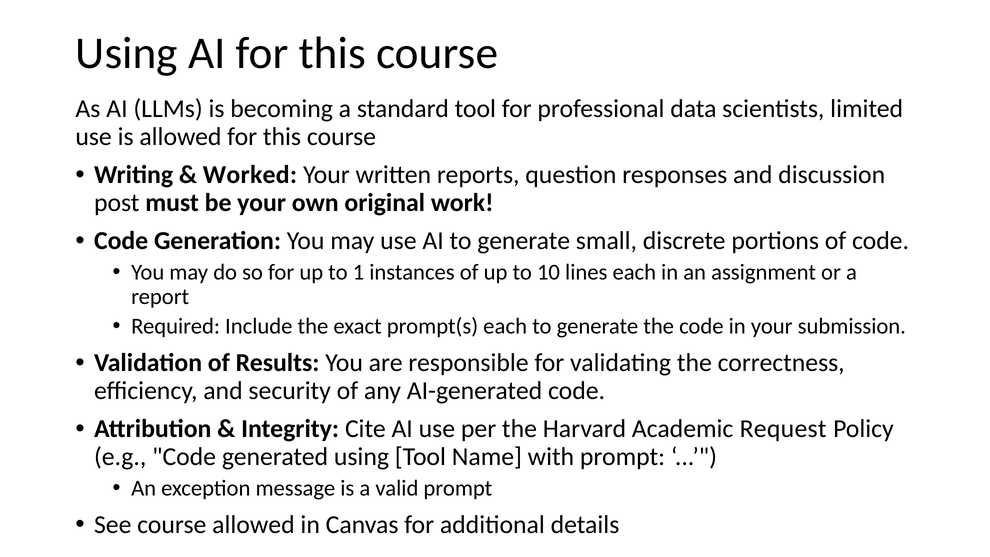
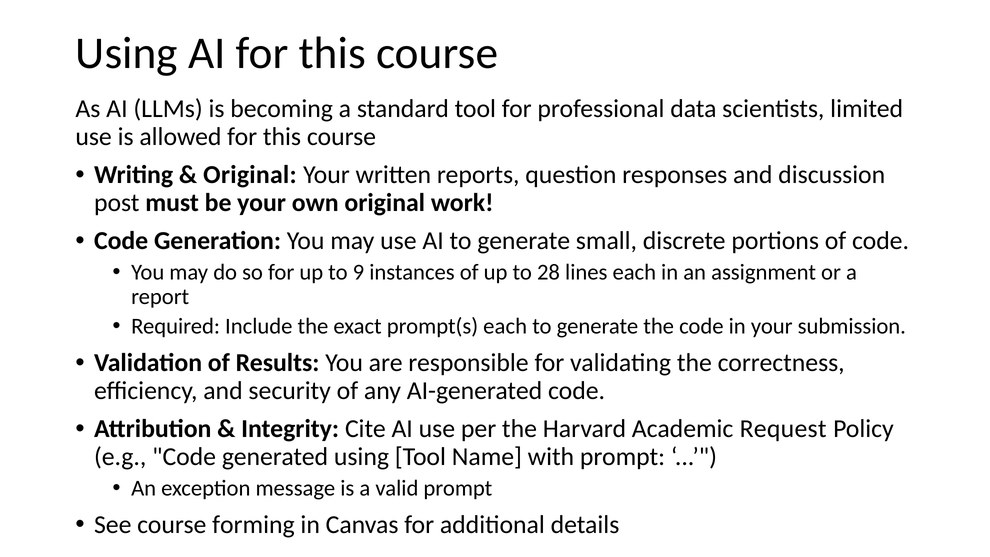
Worked: Worked -> Original (250, 175)
1: 1 -> 9 (358, 272)
10: 10 -> 28 (548, 272)
course allowed: allowed -> forming (253, 524)
